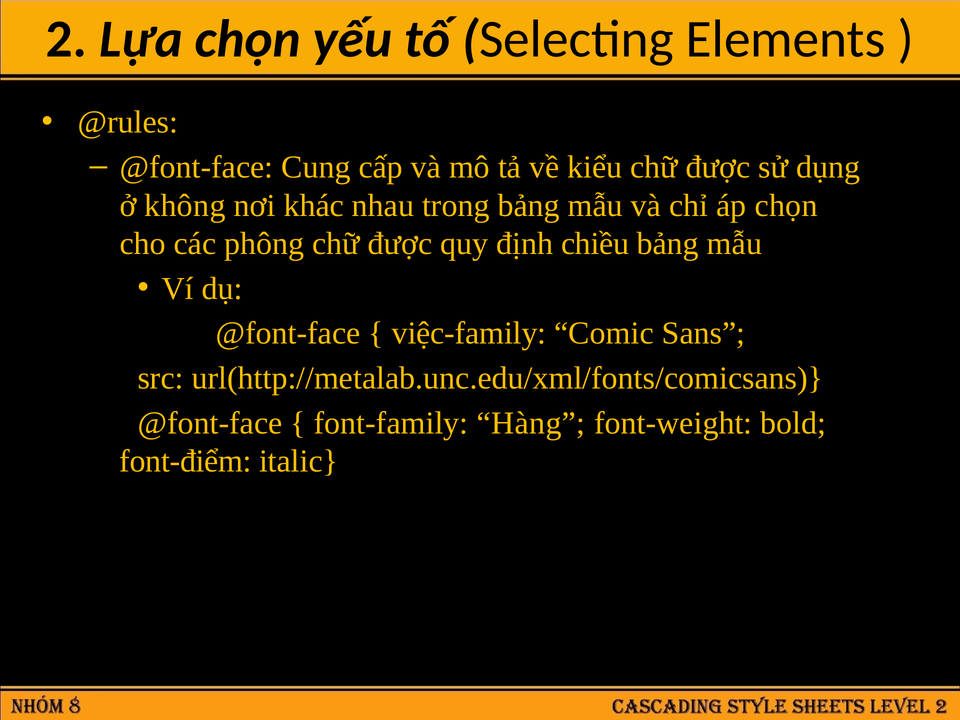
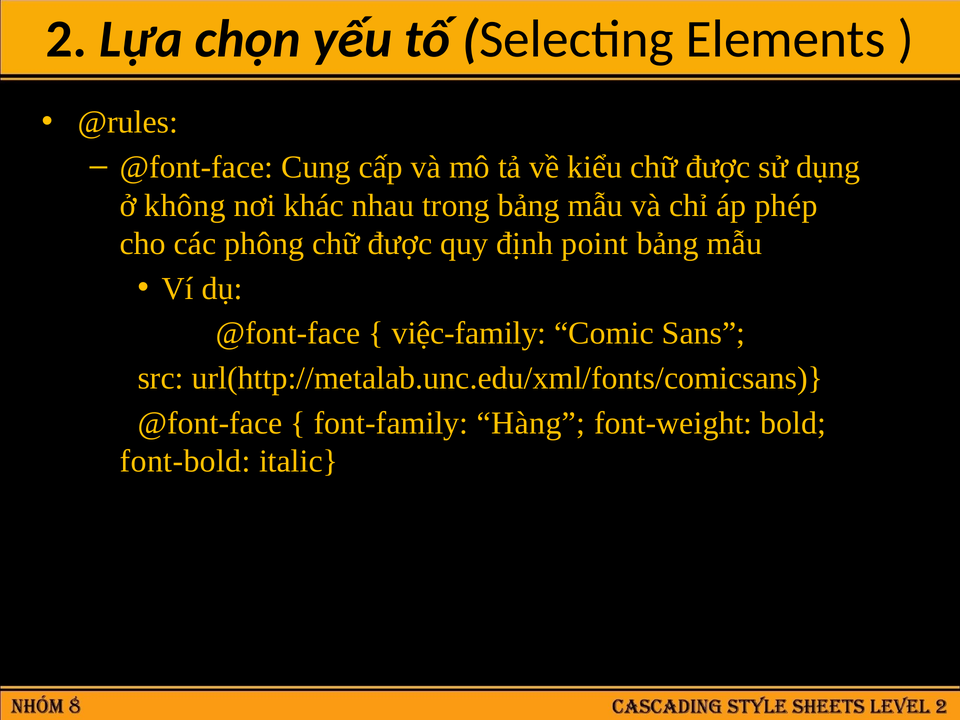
áp chọn: chọn -> phép (786, 205)
chiều: chiều -> point (595, 244)
font-điểm: font-điểm -> font-bold (185, 461)
